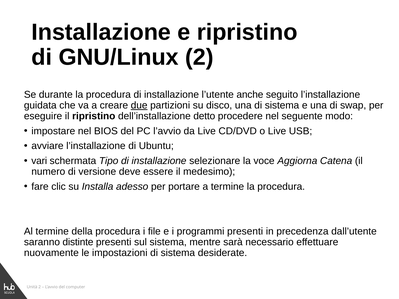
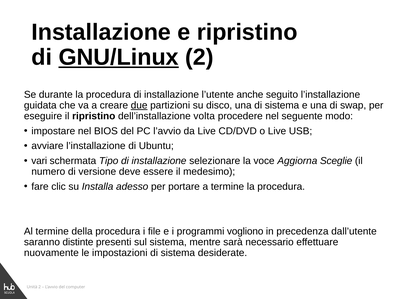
GNU/Linux underline: none -> present (119, 57)
detto: detto -> volta (204, 116)
Catena: Catena -> Sceglie (336, 161)
programmi presenti: presenti -> vogliono (245, 232)
